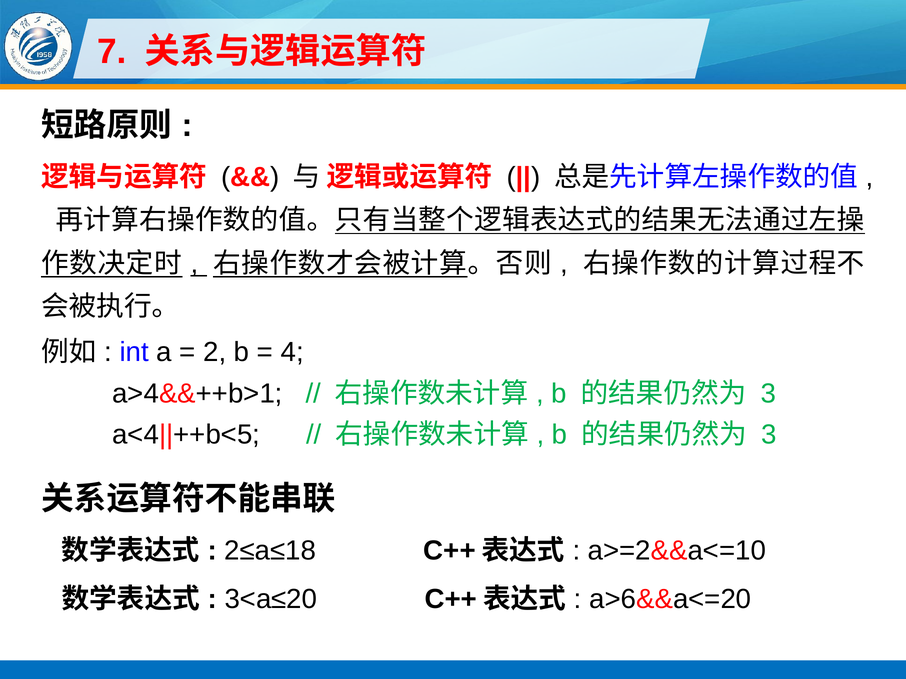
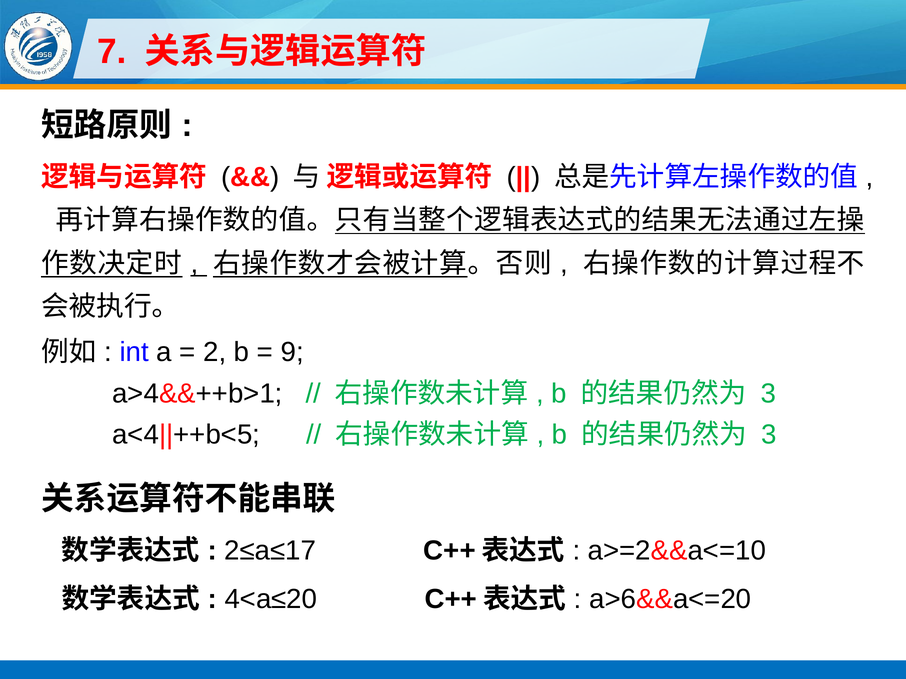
4: 4 -> 9 (292, 352)
2≤a≤18: 2≤a≤18 -> 2≤a≤17 (270, 551)
3<a≤20: 3<a≤20 -> 4<a≤20 (271, 599)
